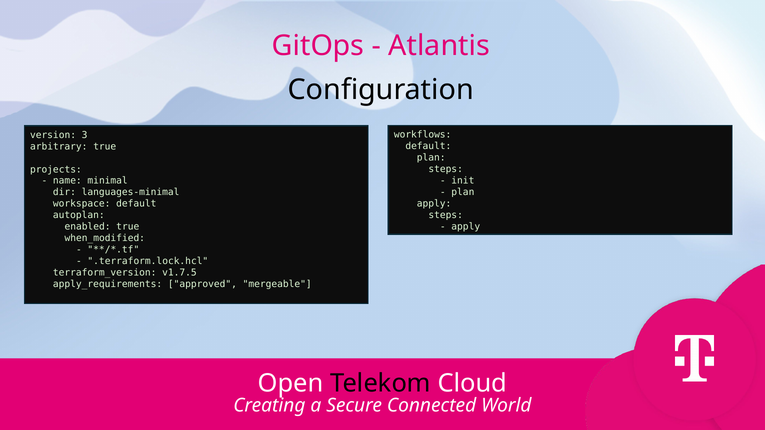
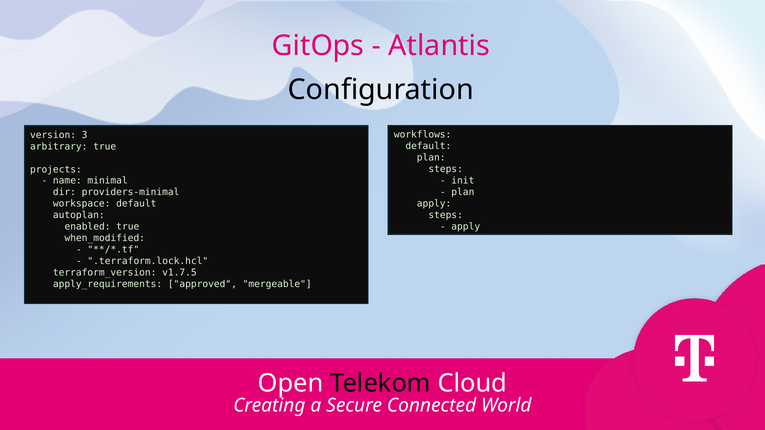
languages-minimal: languages-minimal -> providers-minimal (131, 192)
